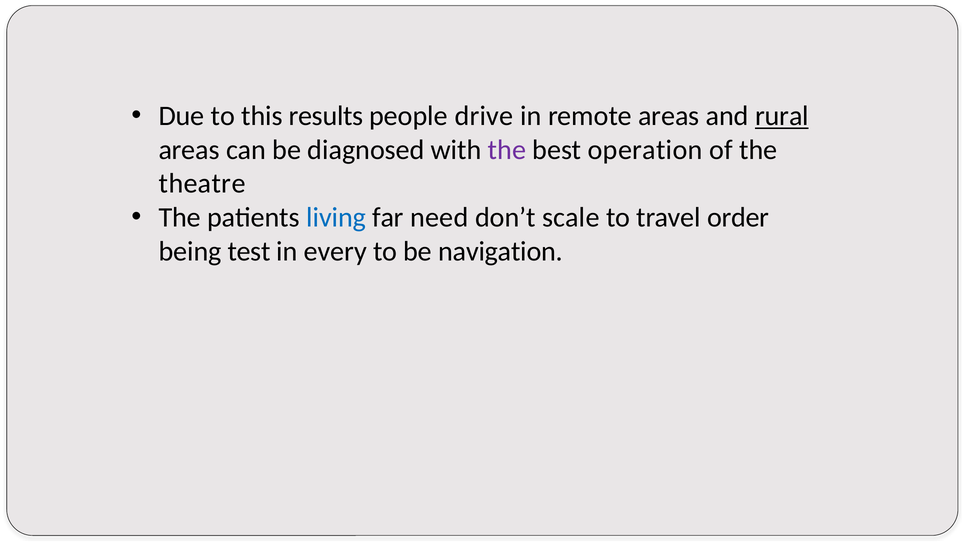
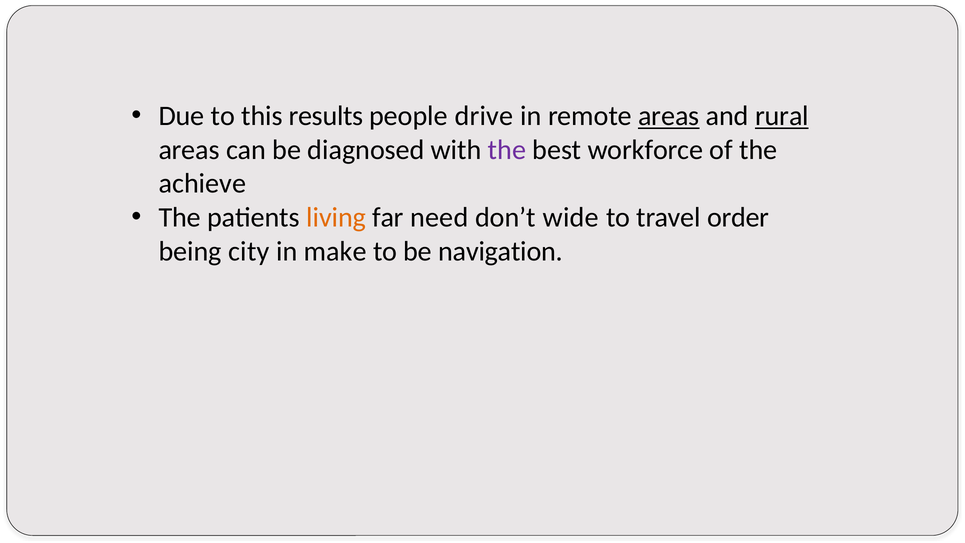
areas underline: none -> present (669, 116)
operation: operation -> workforce (645, 150)
theatre: theatre -> achieve (202, 184)
living colour: blue -> orange (336, 217)
scale: scale -> wide (571, 217)
test: test -> city (249, 251)
every: every -> make (335, 251)
